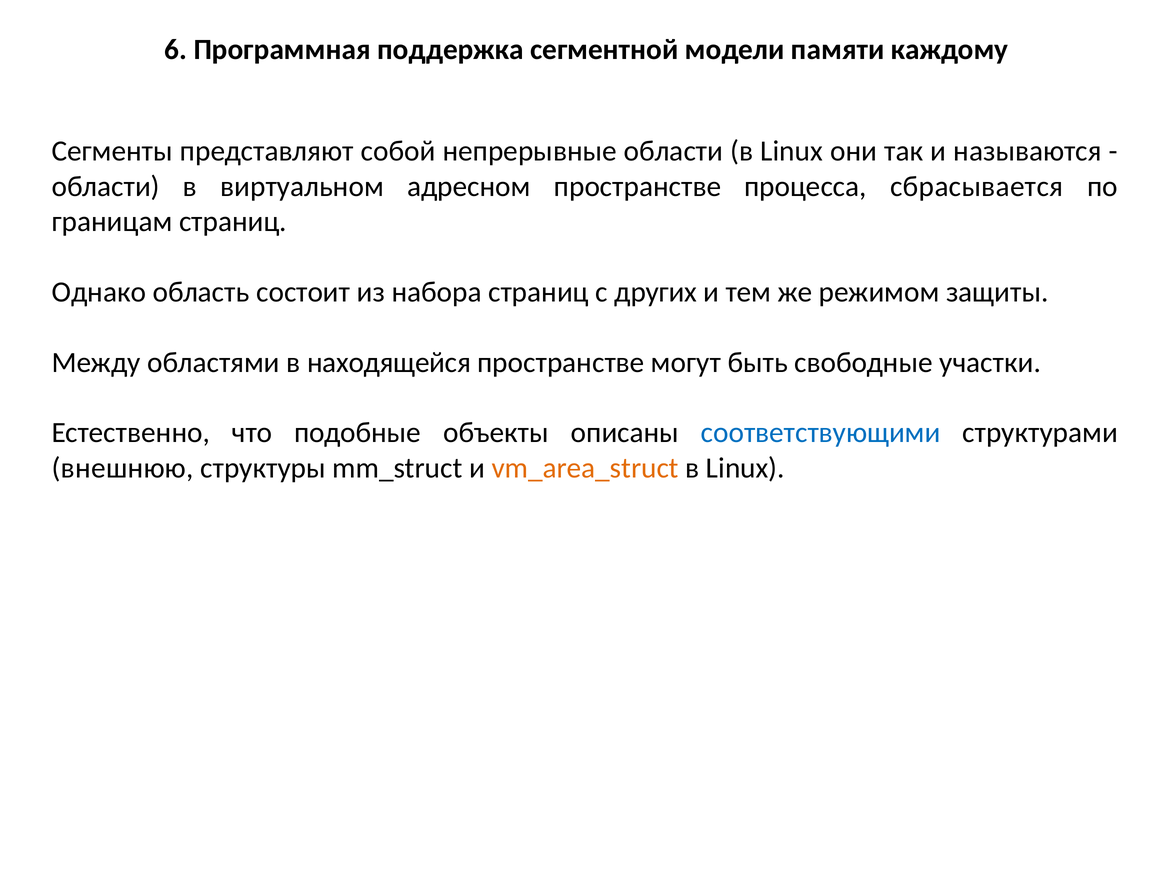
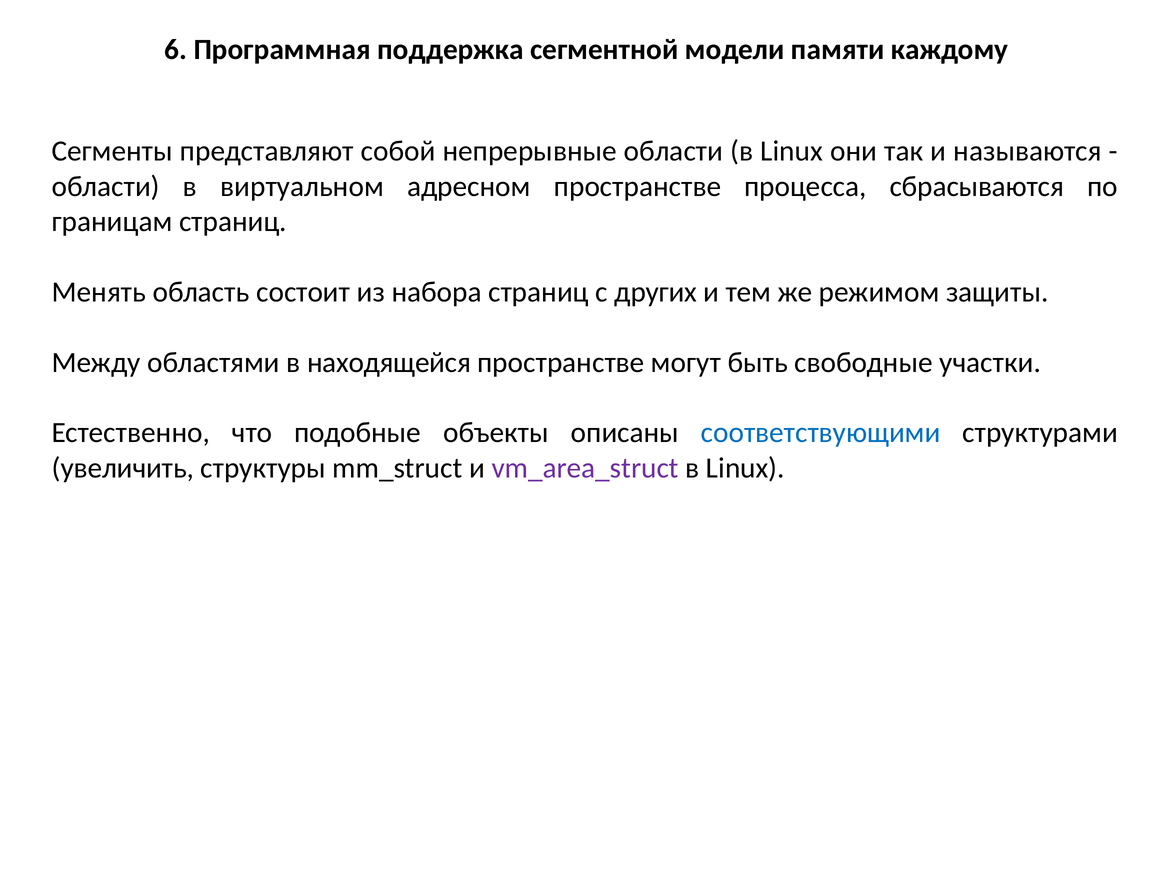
сбрасывается: сбрасывается -> сбрасываются (977, 186)
Однако: Однако -> Менять (99, 292)
внешнюю: внешнюю -> увеличить (123, 468)
vm_area_struct colour: orange -> purple (585, 468)
